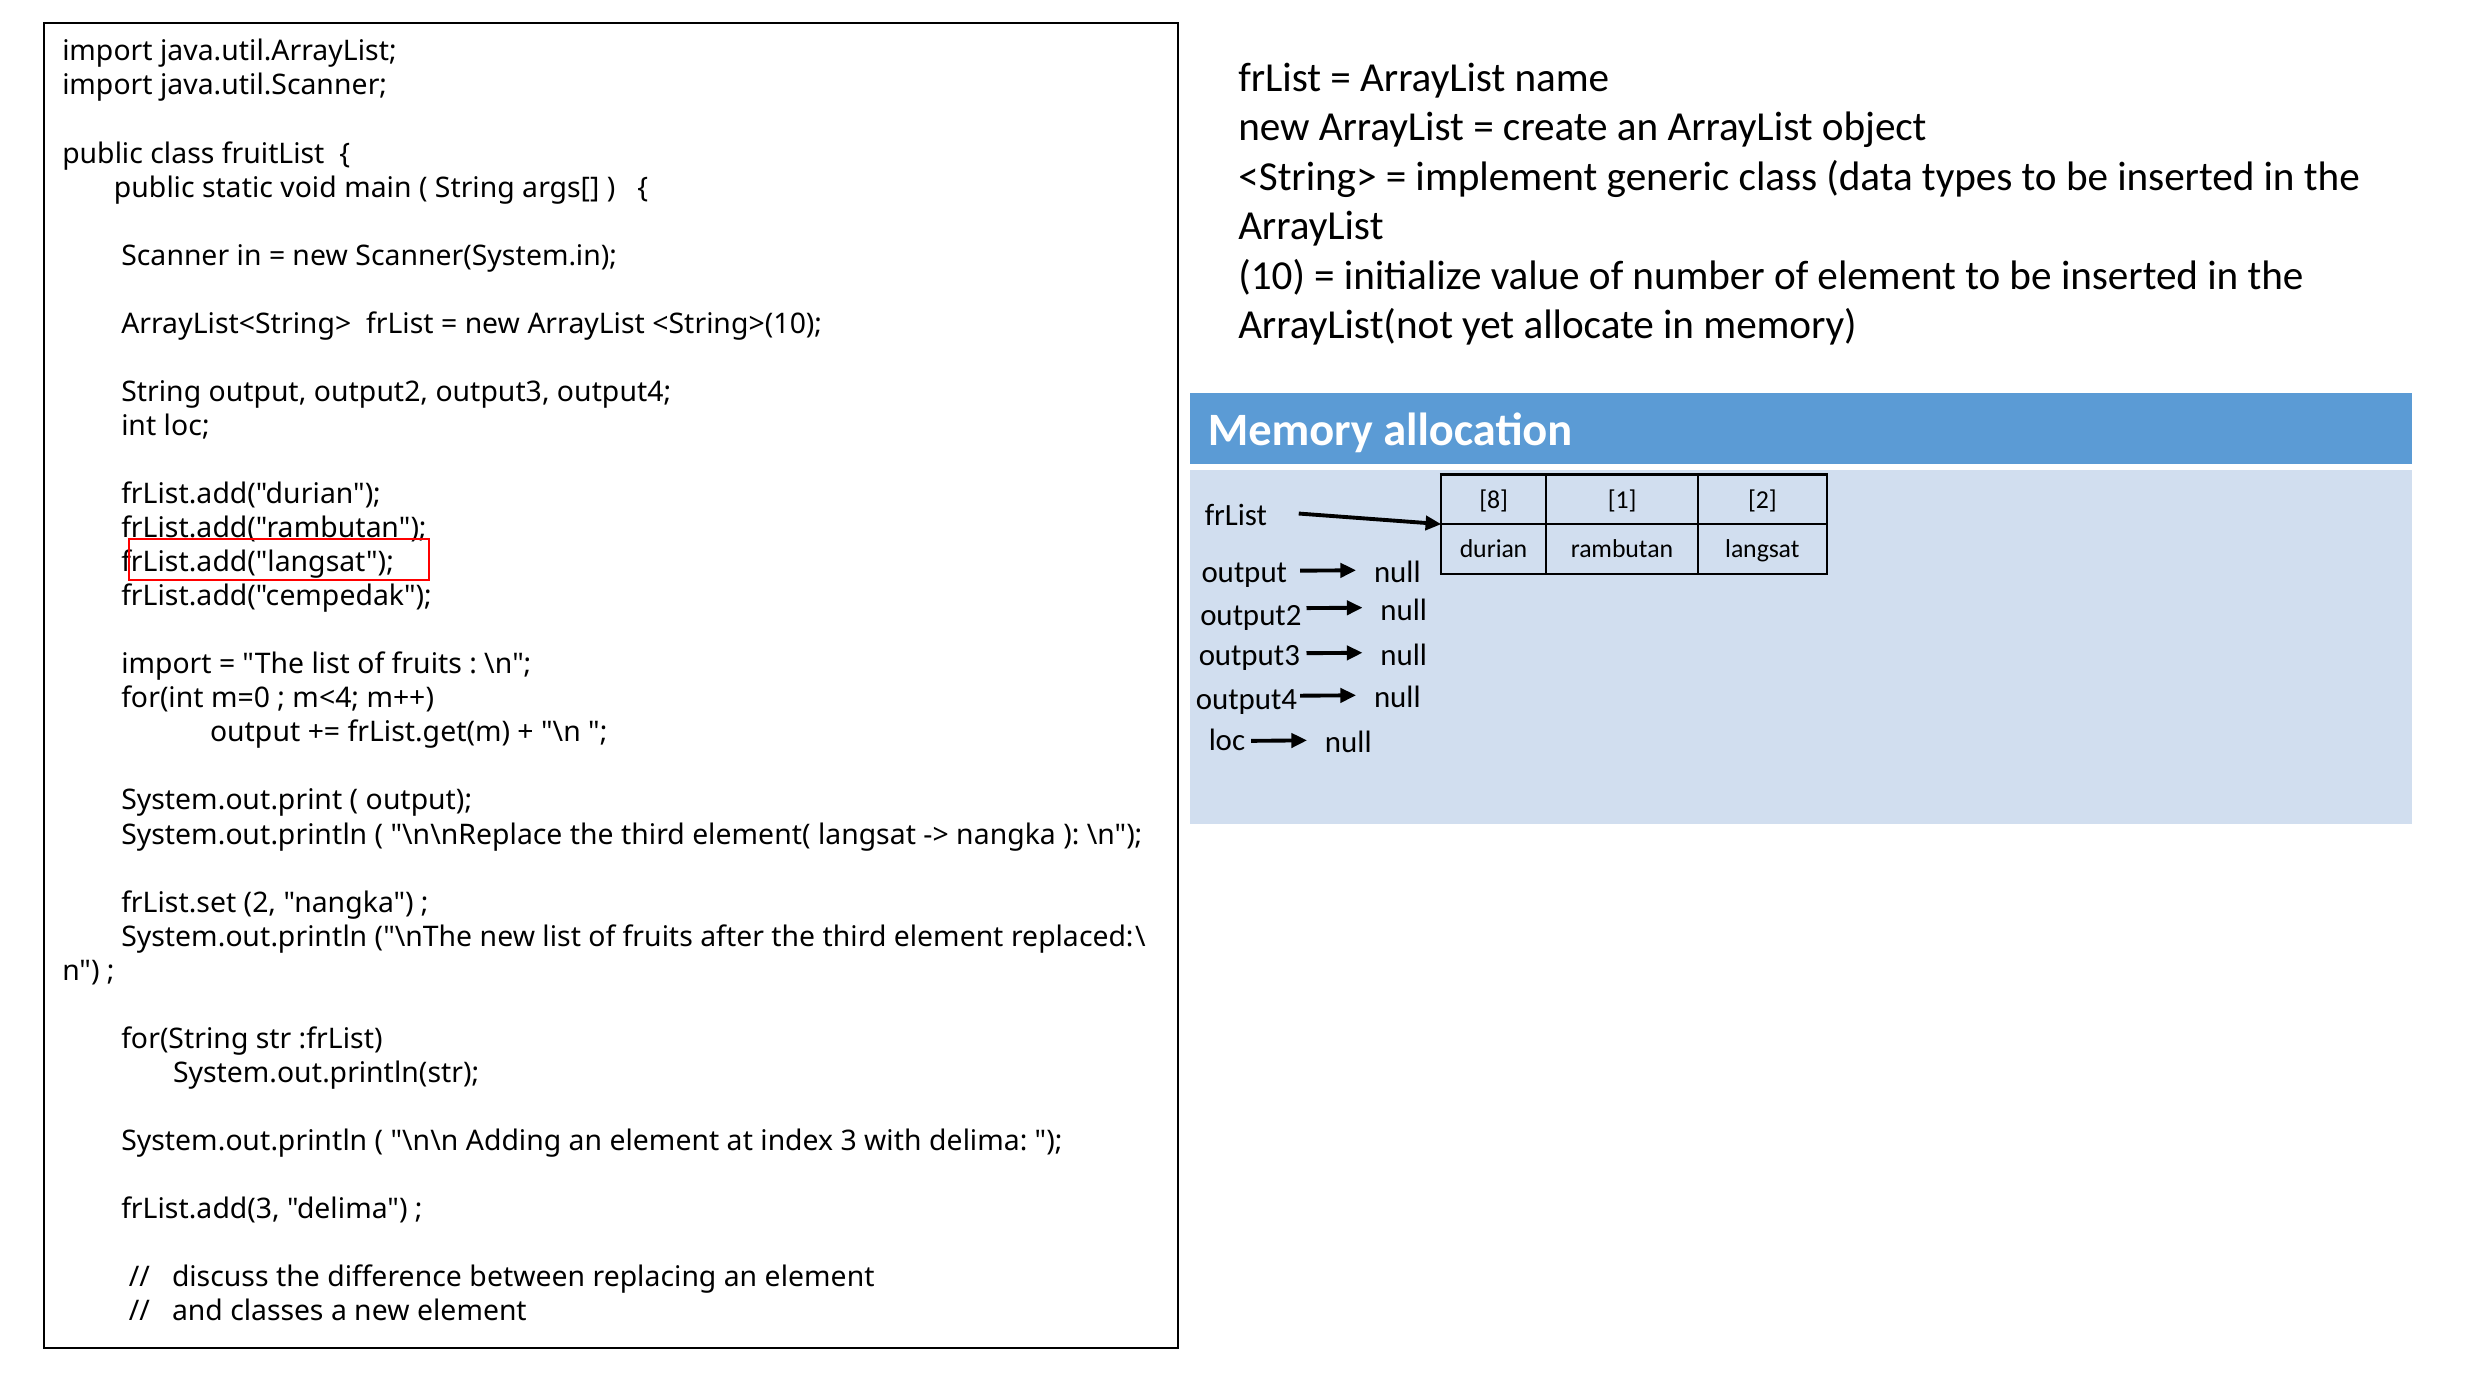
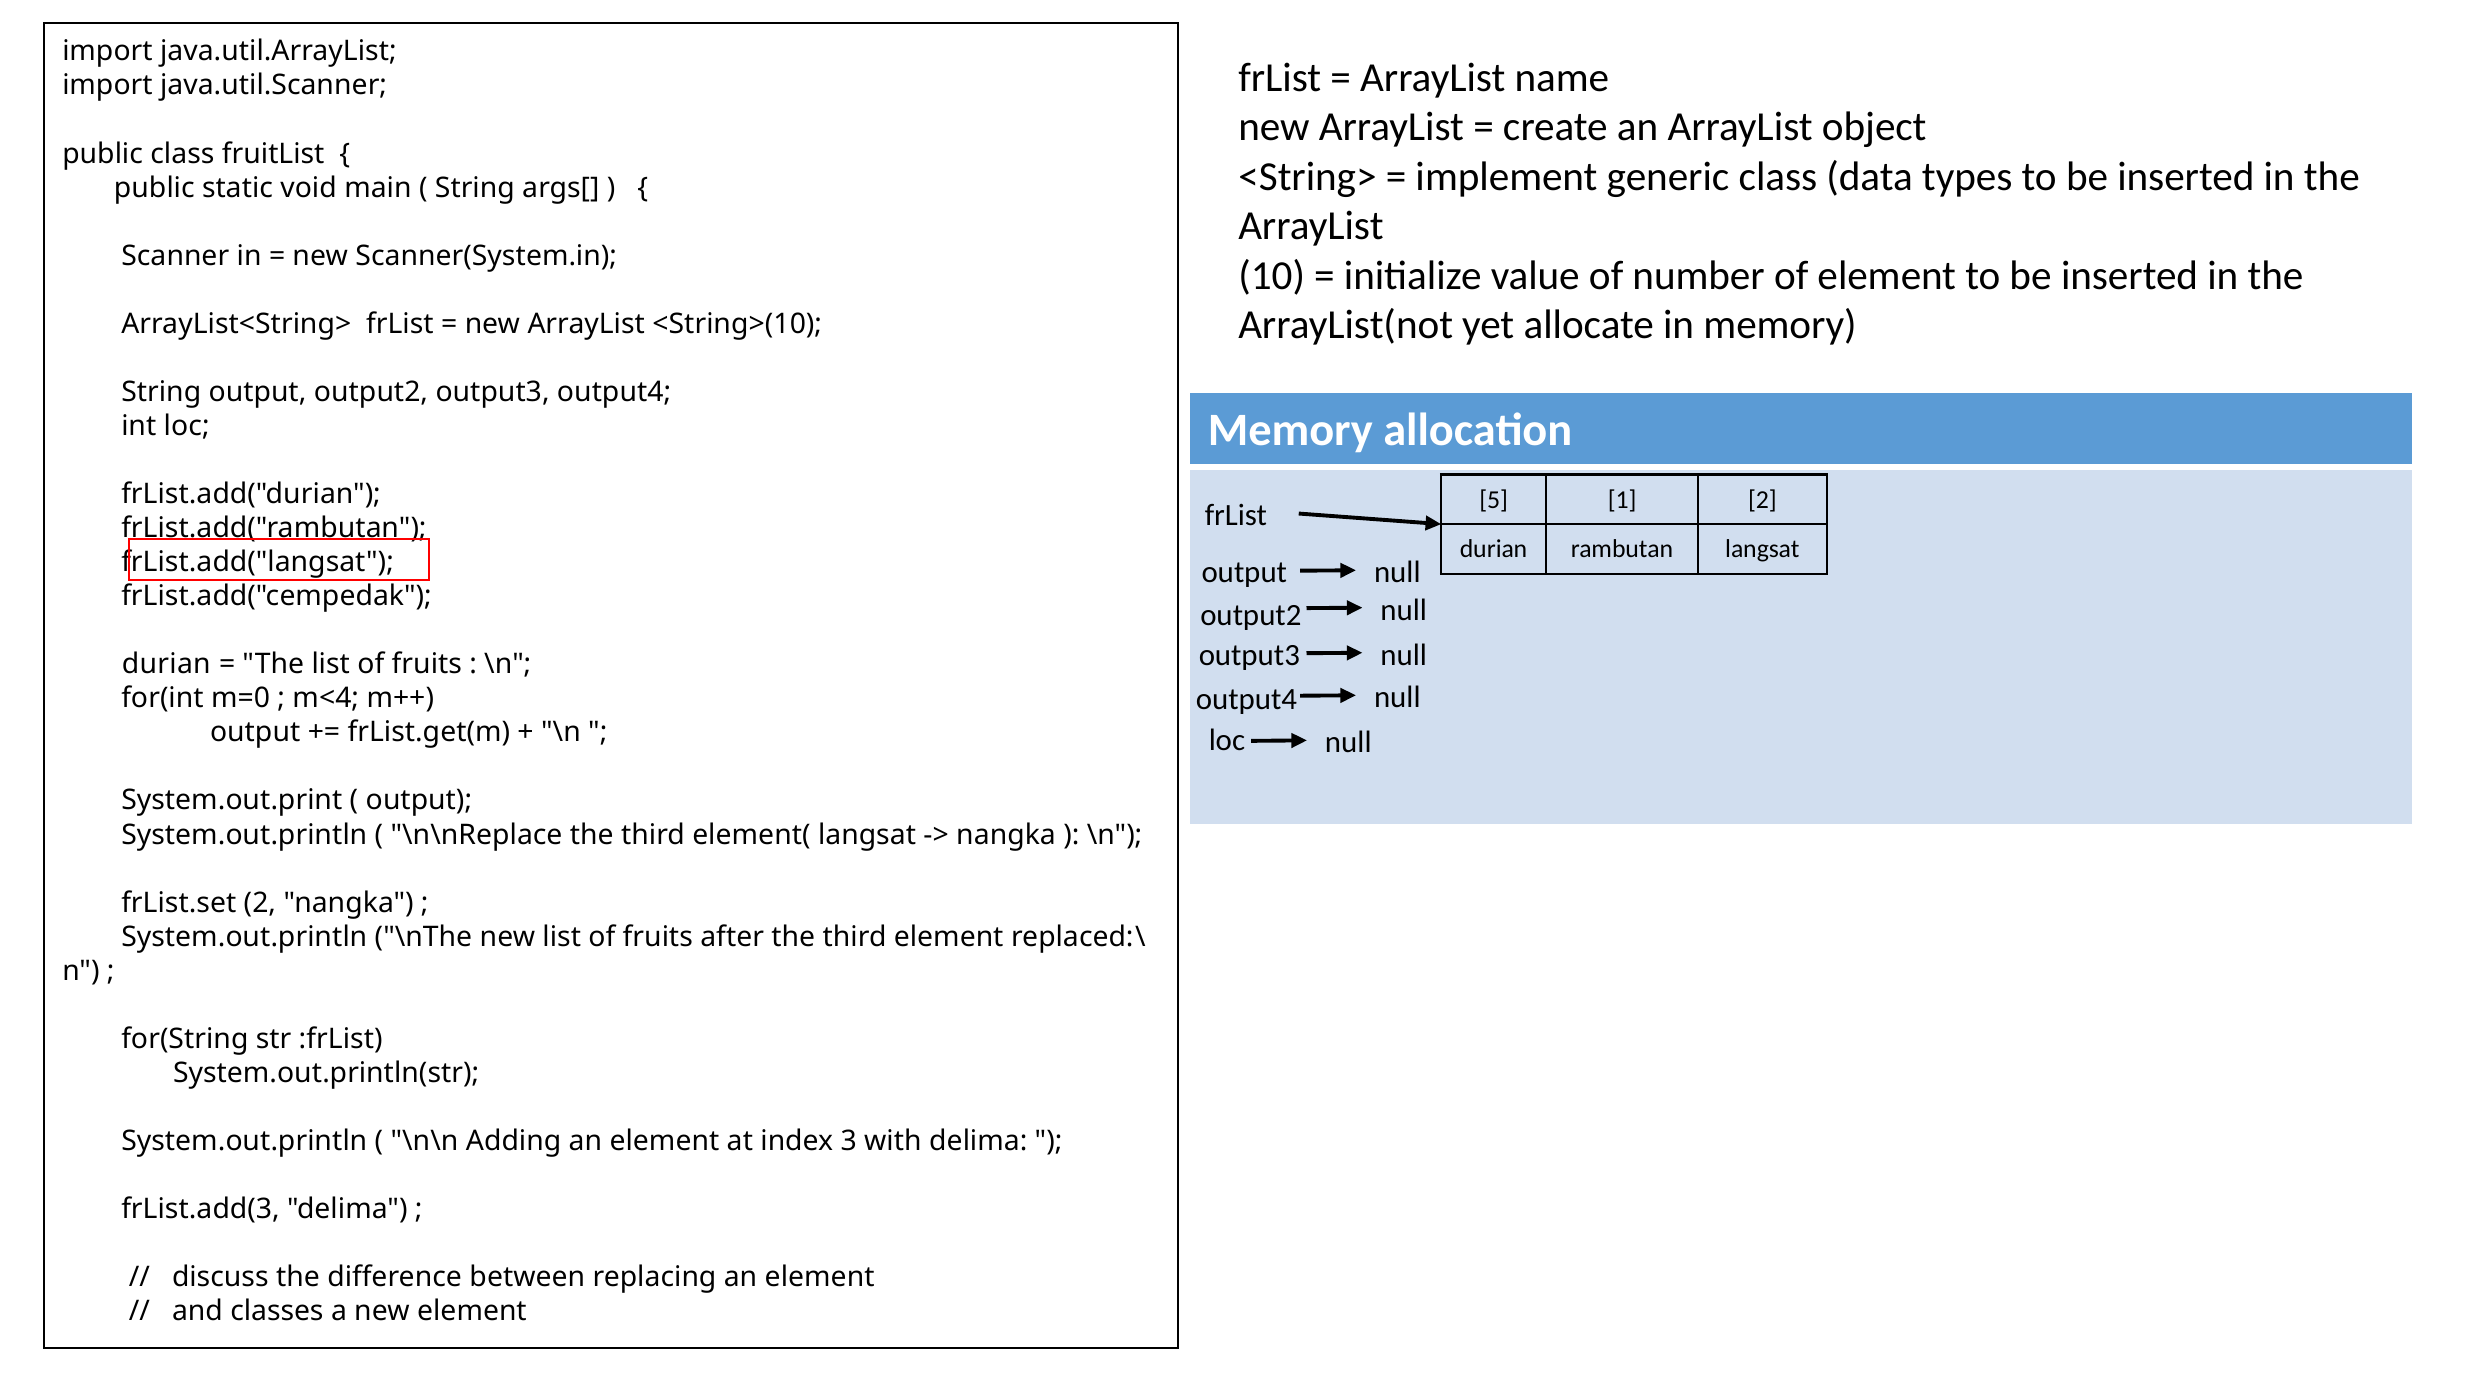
8: 8 -> 5 (1494, 500)
import: import -> durian (166, 664)
